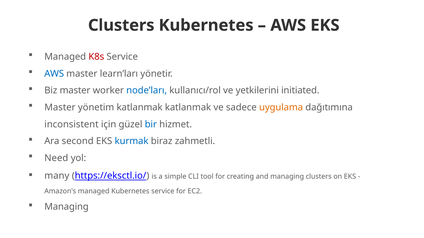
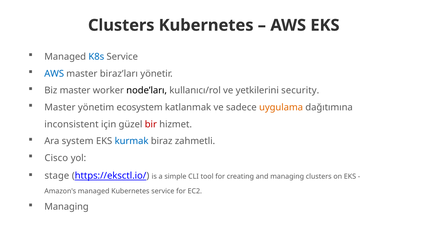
K8s colour: red -> blue (96, 57)
learn’ları: learn’ları -> biraz’ları (119, 74)
node’ları colour: blue -> black (147, 91)
initiated: initiated -> security (300, 91)
yönetim katlanmak: katlanmak -> ecosystem (140, 108)
bir colour: blue -> red (151, 125)
second: second -> system (78, 142)
Need: Need -> Cisco (56, 158)
many: many -> stage (57, 176)
